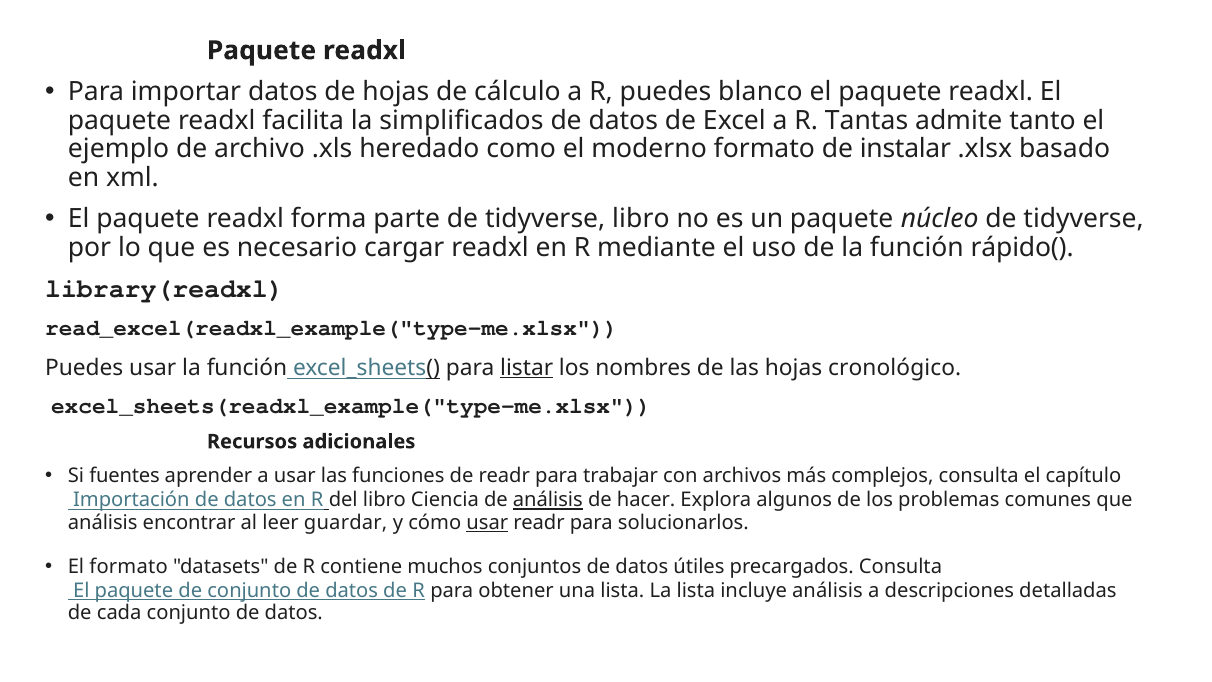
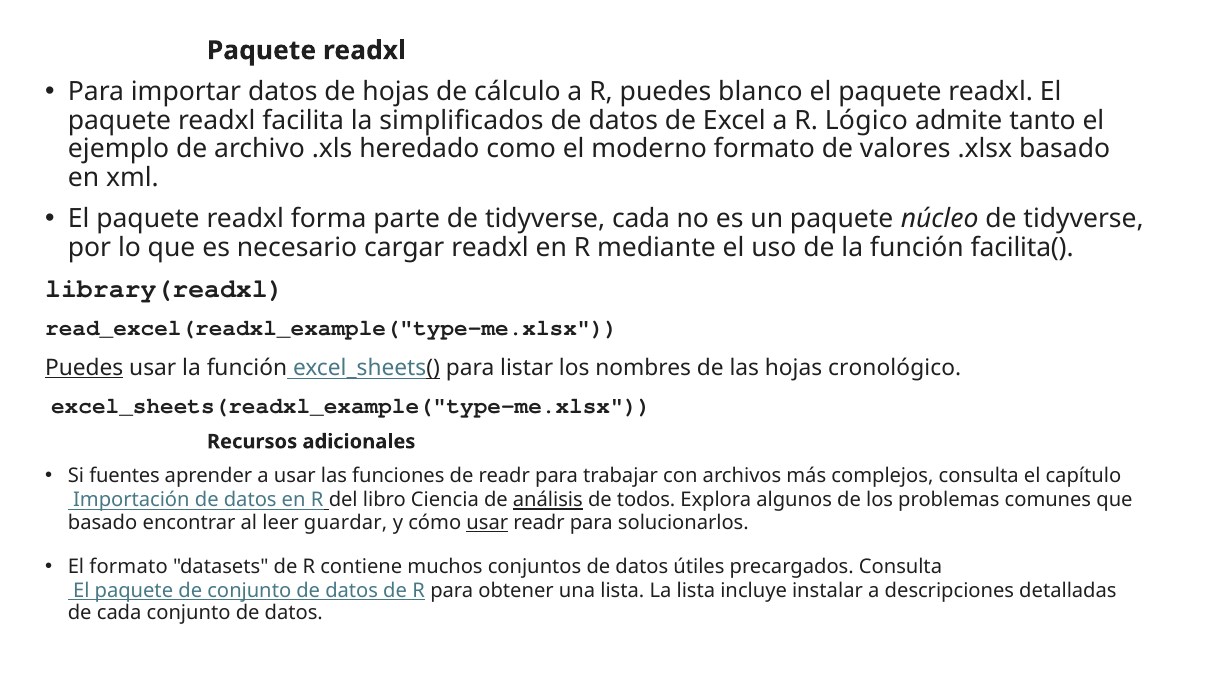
Tantas: Tantas -> Lógico (866, 120)
instalar: instalar -> valores (905, 149)
tidyverse libro: libro -> cada (641, 219)
rápido(: rápido( -> facilita( (1022, 248)
Puedes underline: none -> present (84, 368)
listar underline: present -> none (527, 368)
hacer: hacer -> todos (646, 500)
análisis: análisis -> basado (103, 522)
incluye análisis: análisis -> instalar (827, 590)
